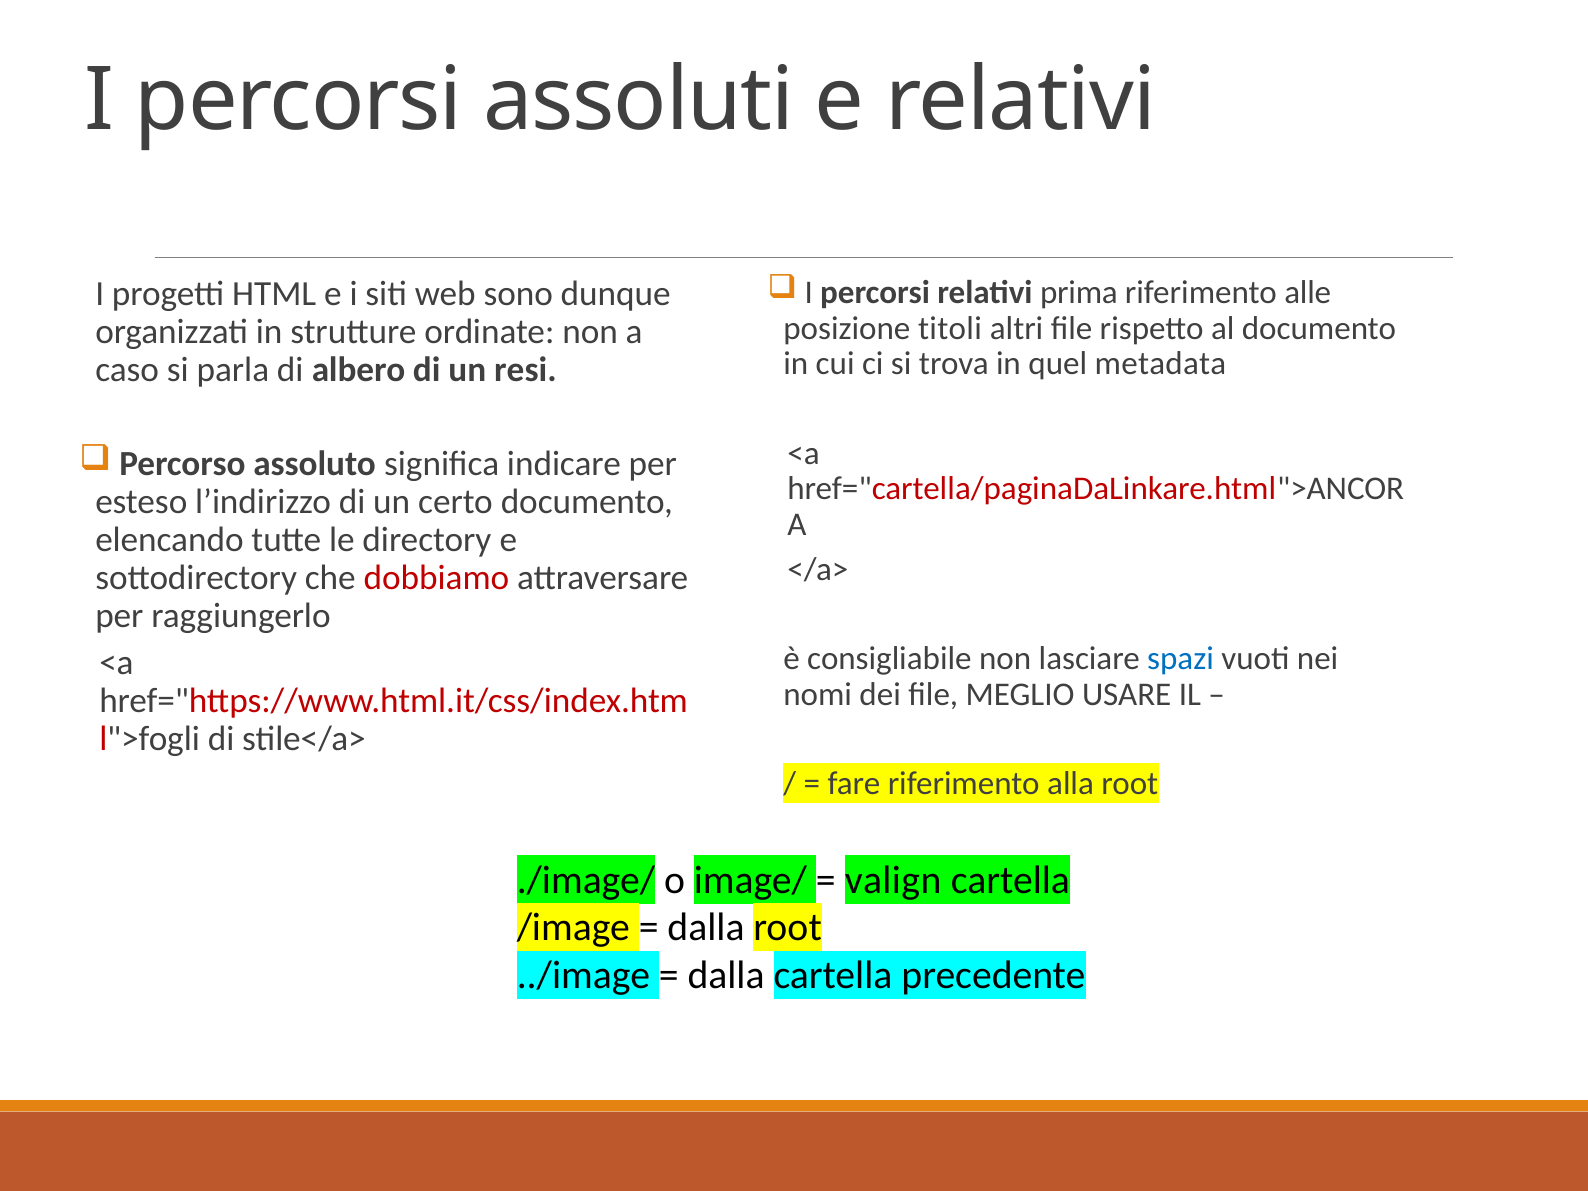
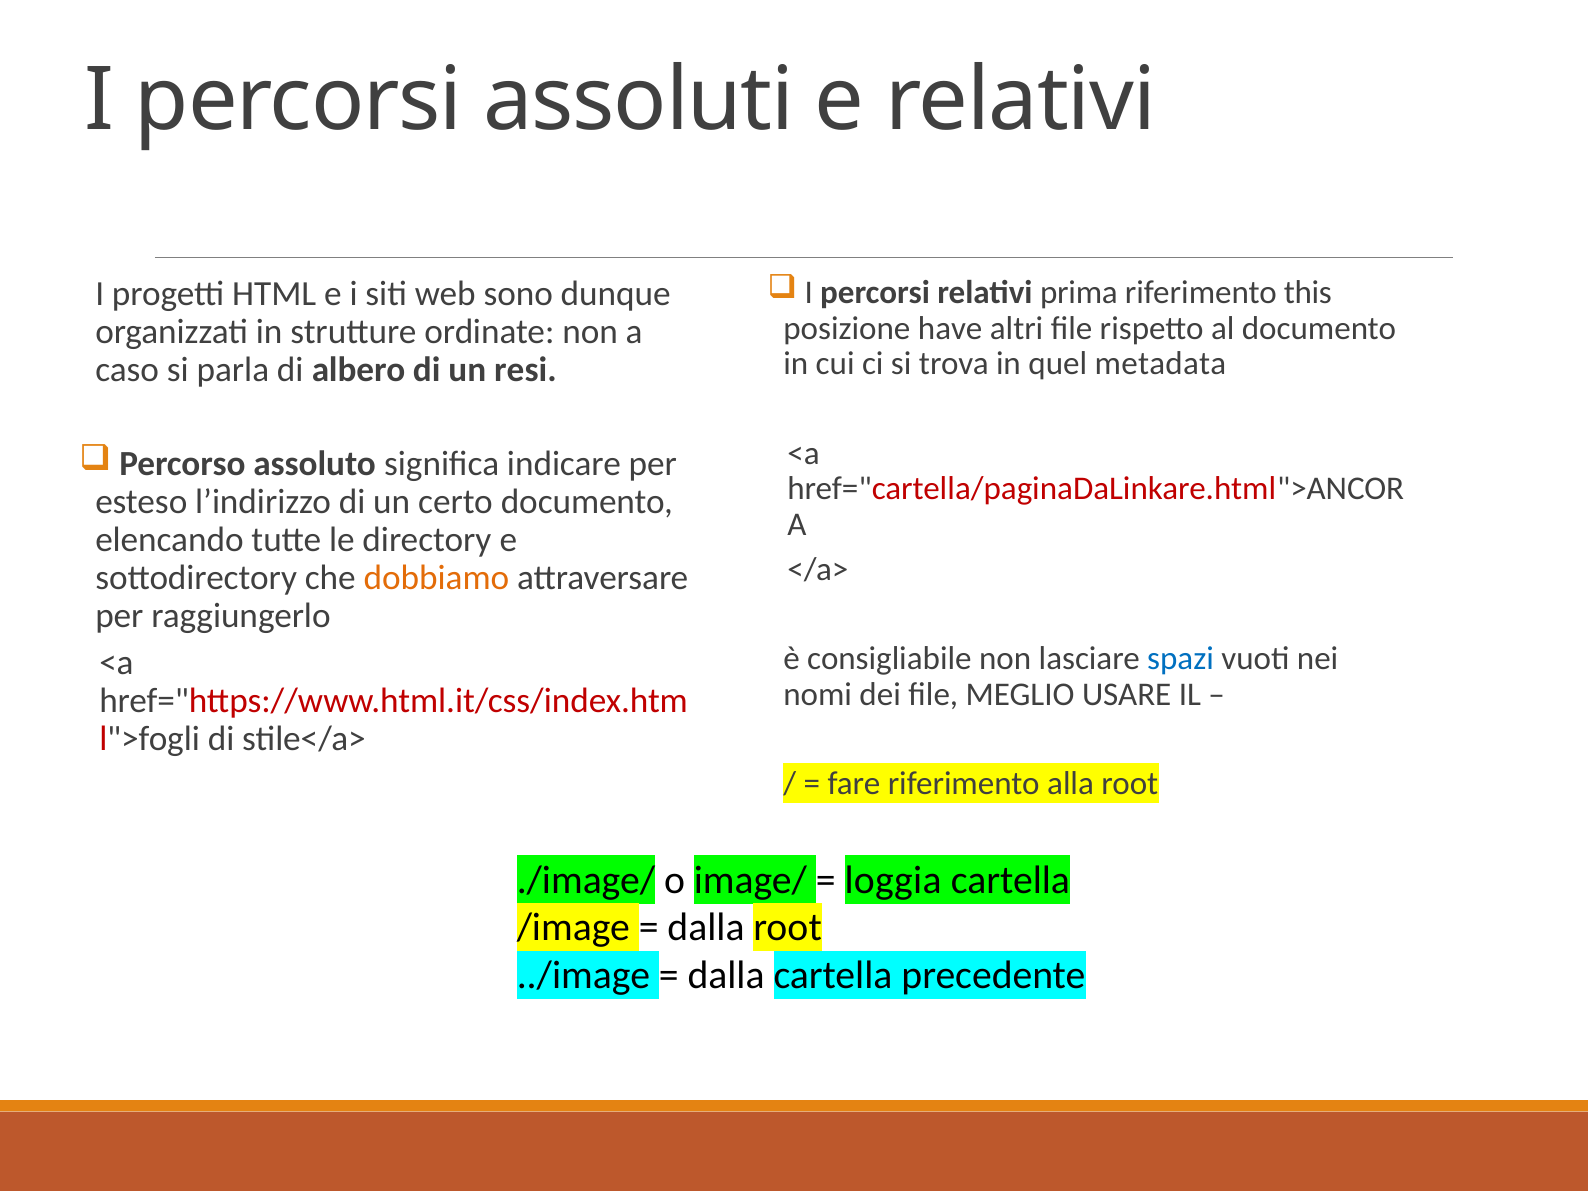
alle: alle -> this (1308, 292)
titoli: titoli -> have (950, 328)
dobbiamo colour: red -> orange (436, 578)
valign: valign -> loggia (893, 880)
